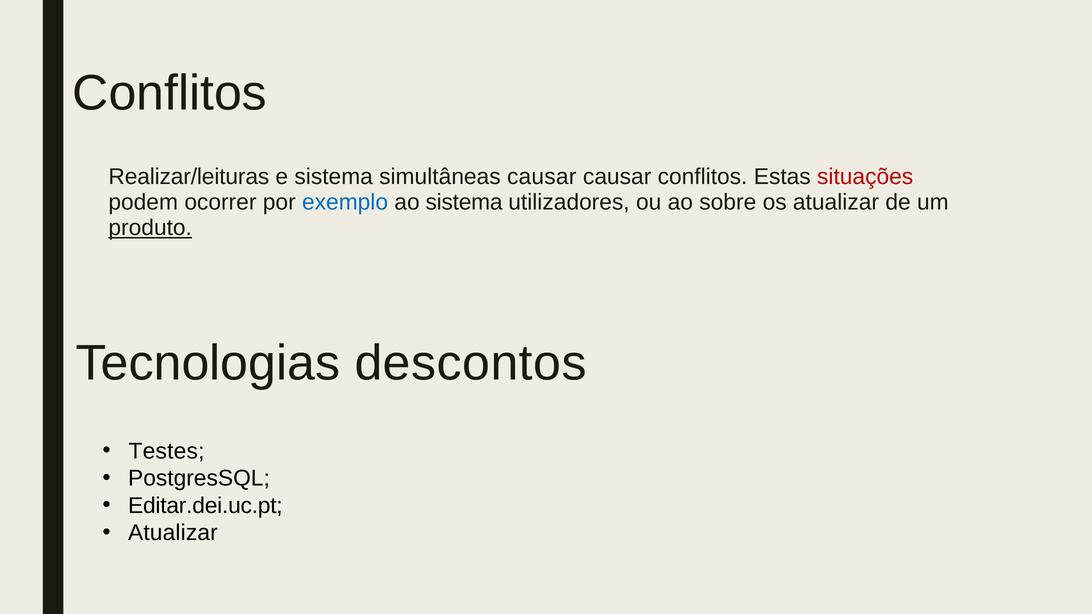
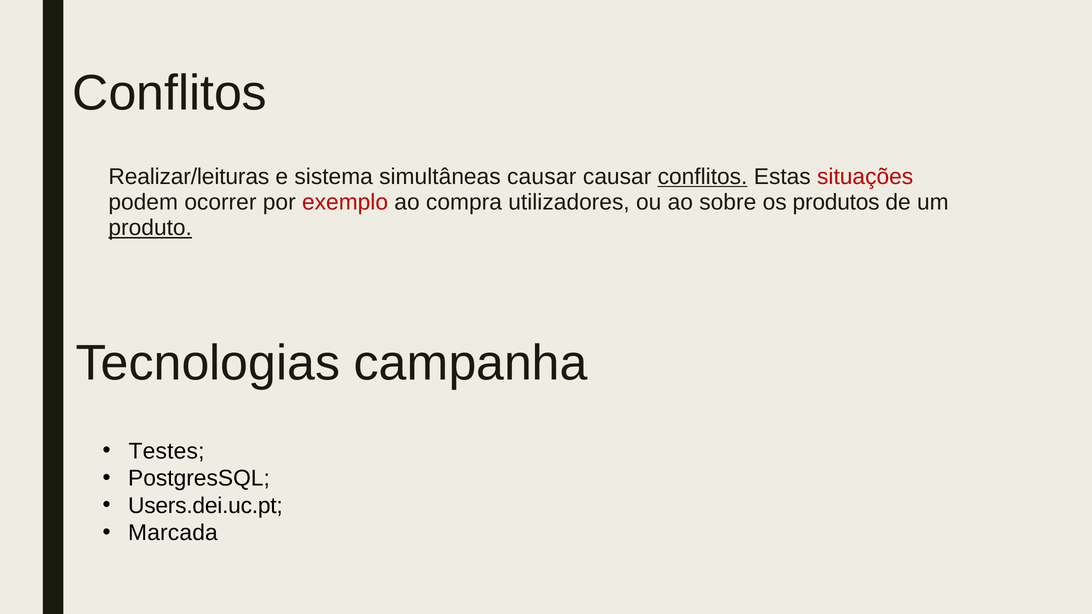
conflitos underline: none -> present (703, 177)
exemplo colour: blue -> red (345, 202)
ao sistema: sistema -> compra (464, 202)
os atualizar: atualizar -> produtos (836, 202)
descontos: descontos -> campanha (471, 364)
Editar.dei.uc.pt: Editar.dei.uc.pt -> Users.dei.uc.pt (205, 506)
Atualizar: Atualizar -> Marcada (173, 533)
